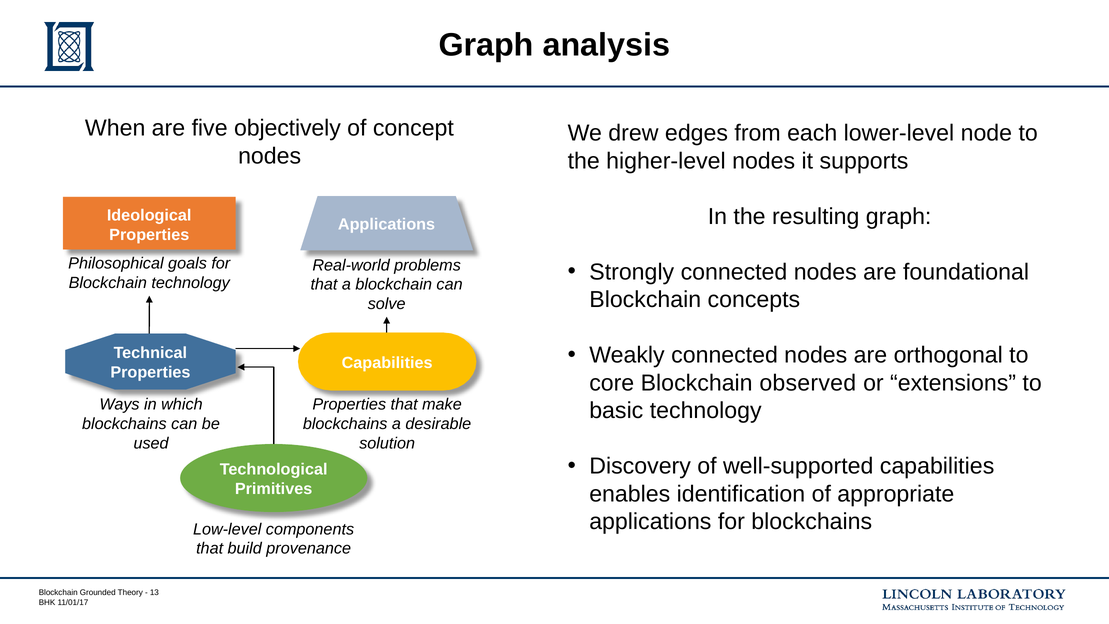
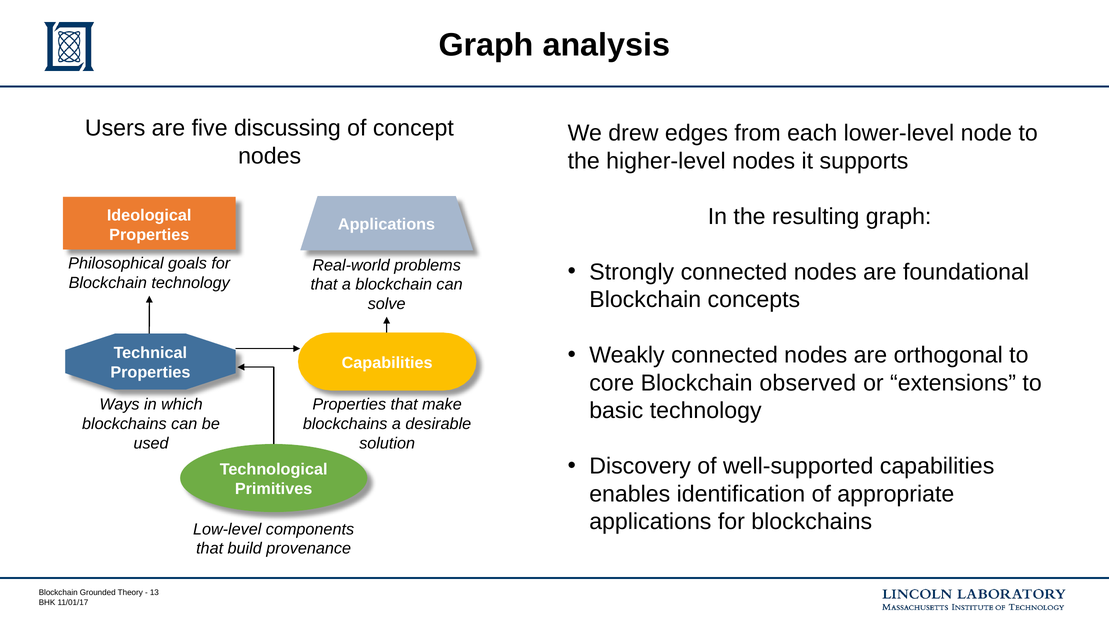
When: When -> Users (115, 128)
objectively: objectively -> discussing (287, 128)
